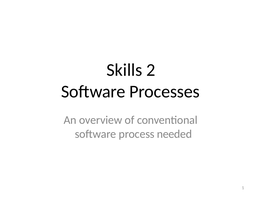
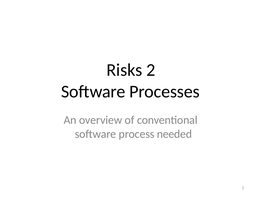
Skills: Skills -> Risks (124, 70)
